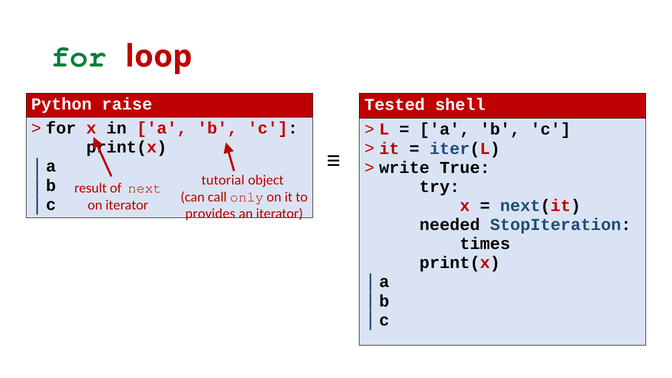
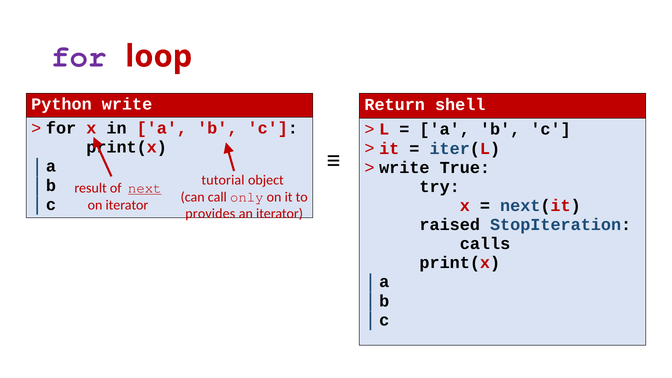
for colour: green -> purple (79, 56)
Python raise: raise -> write (127, 104)
Tested: Tested -> Return (395, 105)
next underline: none -> present (145, 188)
needed: needed -> raised (450, 225)
times: times -> calls (485, 244)
